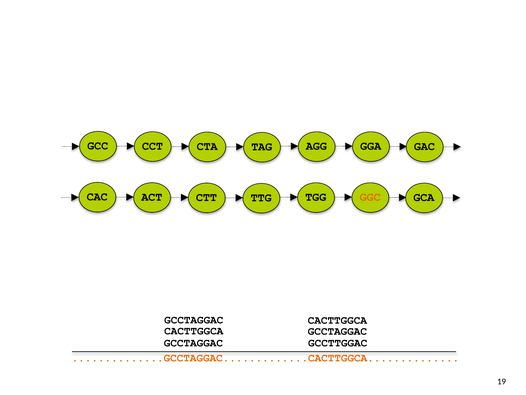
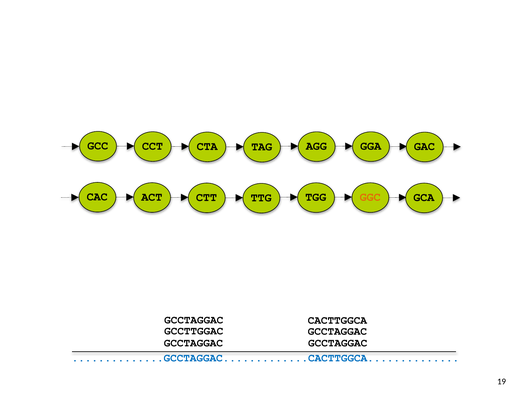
CACTTGGCA: CACTTGGCA -> GCCTTGGAC (194, 331)
GCCTTGGAC: GCCTTGGAC -> GCCTAGGAC (338, 342)
..............GCCTAGGAC.............CACTTGGCA colour: orange -> blue (265, 357)
